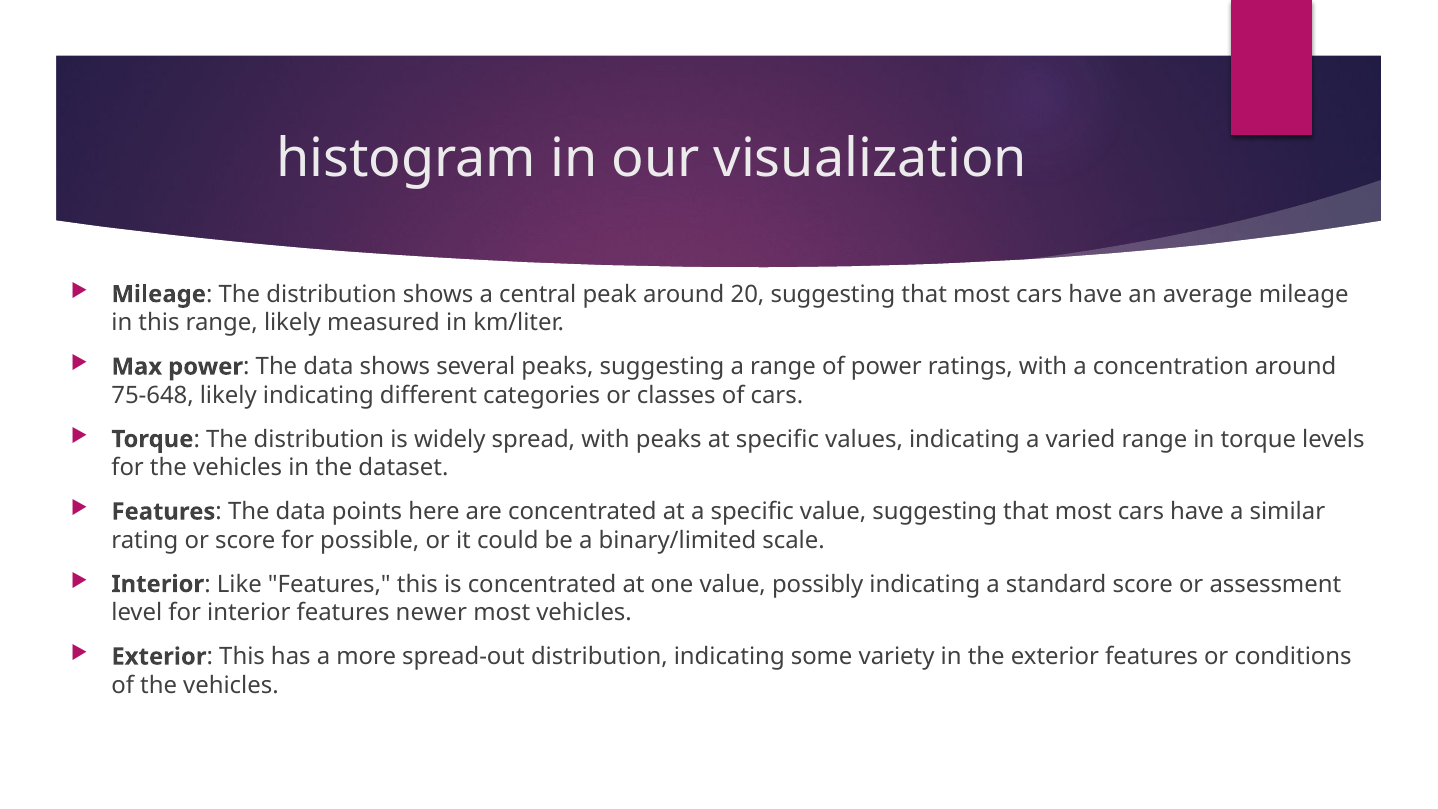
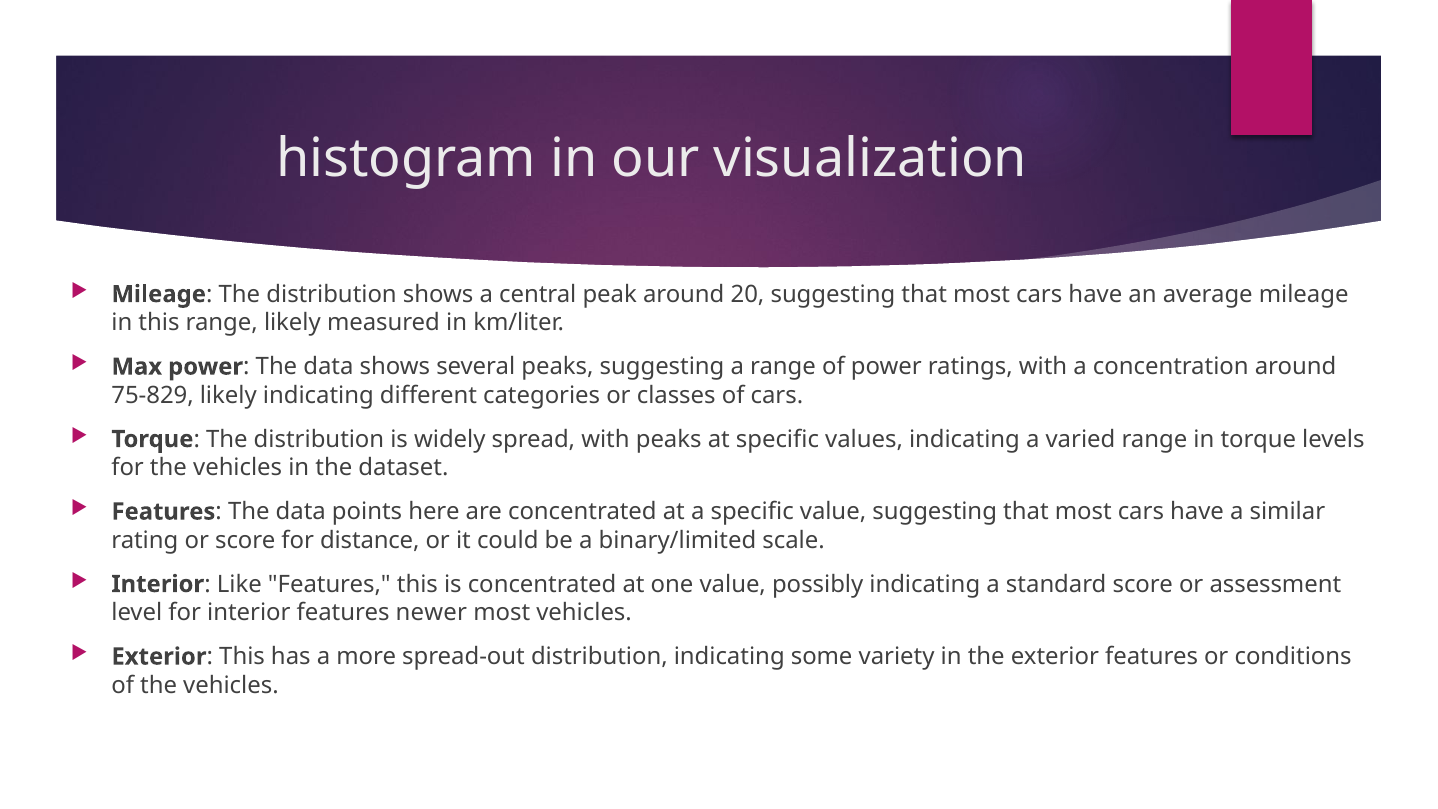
75-648: 75-648 -> 75-829 (153, 395)
possible: possible -> distance (370, 540)
